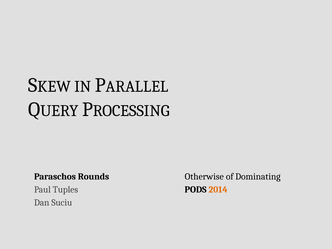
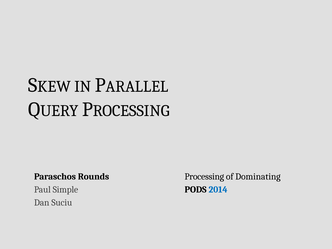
Otherwise: Otherwise -> Processing (204, 177)
2014 colour: orange -> blue (218, 190)
Tuples: Tuples -> Simple (65, 190)
